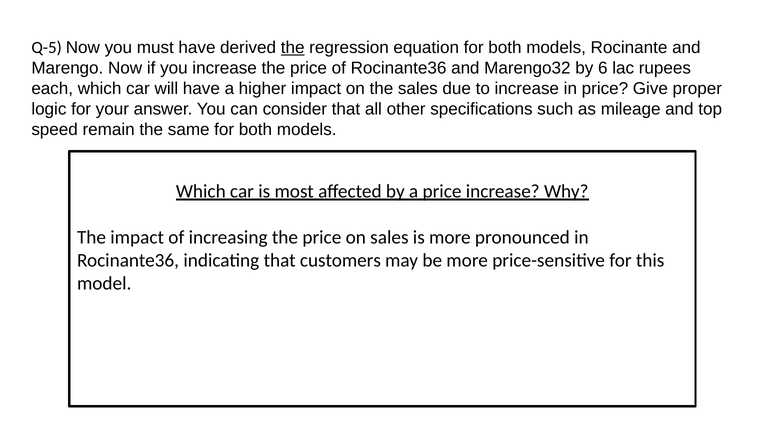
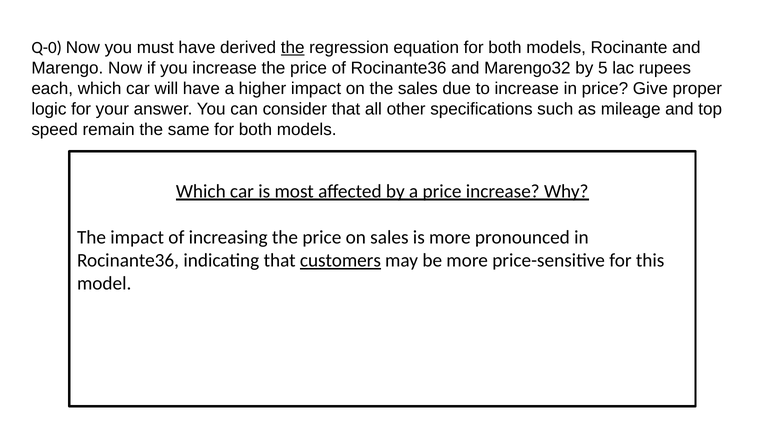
Q-5: Q-5 -> Q-0 (47, 47)
6: 6 -> 5 (603, 68)
customers underline: none -> present (340, 261)
